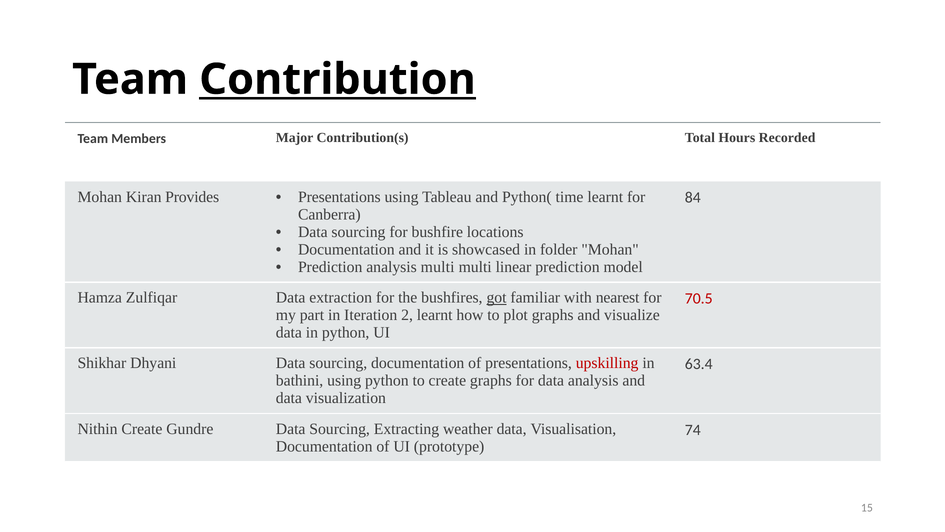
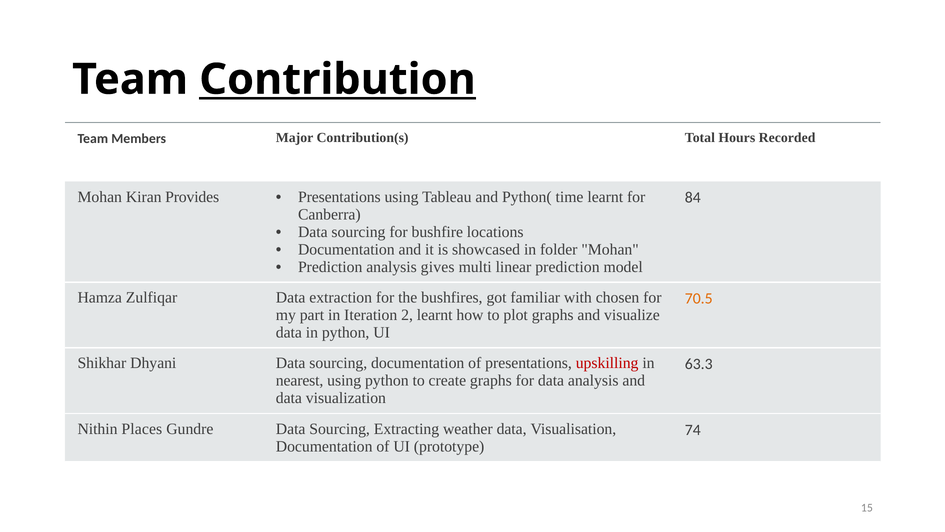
analysis multi: multi -> gives (438, 267)
got underline: present -> none (497, 297)
nearest: nearest -> chosen (618, 297)
70.5 colour: red -> orange (699, 298)
63.4: 63.4 -> 63.3 (699, 364)
bathini: bathini -> nearest (300, 380)
Nithin Create: Create -> Places (142, 429)
